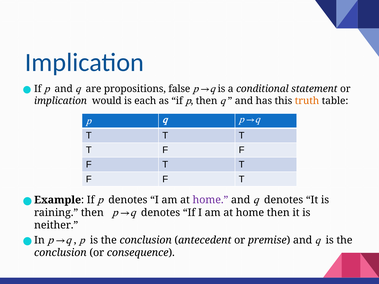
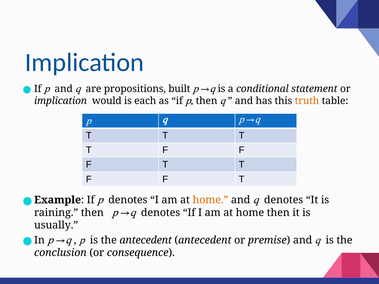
false: false -> built (179, 89)
home colour: purple -> orange (210, 200)
neither: neither -> usually (56, 225)
conclusion: conclusion -> antecedent (146, 240)
